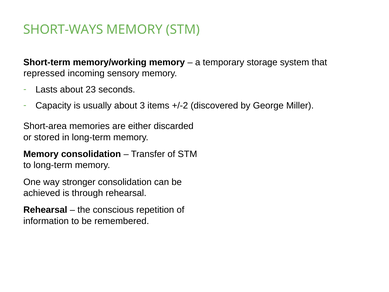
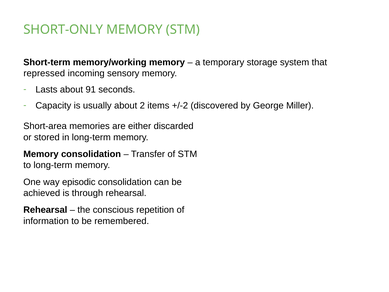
SHORT-WAYS: SHORT-WAYS -> SHORT-ONLY (63, 29)
23: 23 -> 91 (91, 89)
3: 3 -> 2 (142, 106)
stronger: stronger -> episodic (79, 182)
